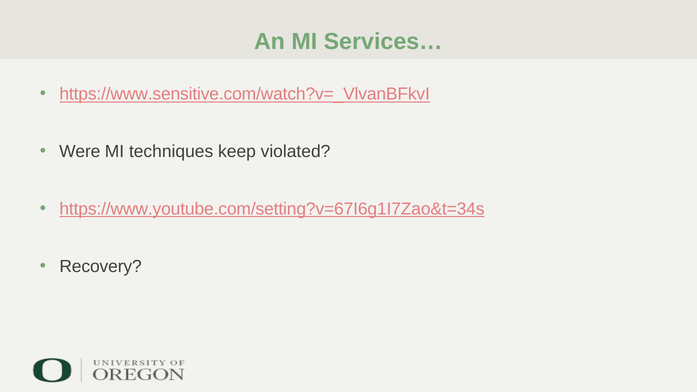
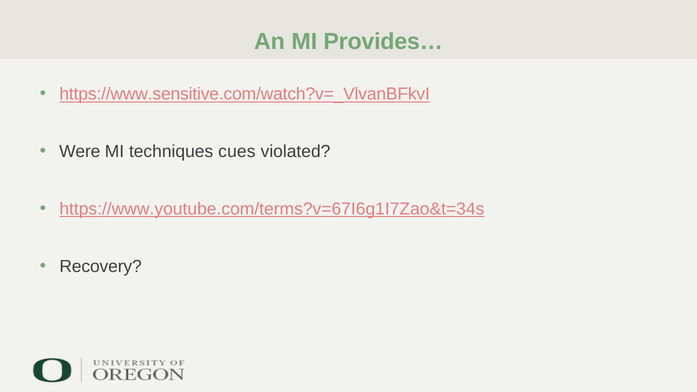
Services…: Services… -> Provides… (383, 41)
keep: keep -> cues (237, 152)
https://www.youtube.com/setting?v=67I6g1I7Zao&t=34s: https://www.youtube.com/setting?v=67I6g1I7Zao&t=34s -> https://www.youtube.com/terms?v=67I6g1I7Zao&t=34s (272, 209)
